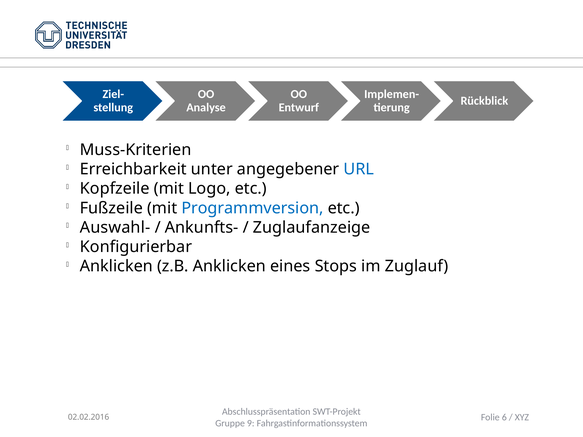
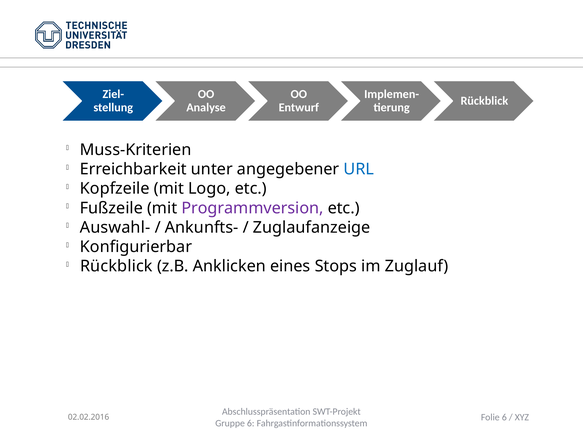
Programmversion colour: blue -> purple (252, 208)
Anklicken: Anklicken -> Rückblick (116, 266)
Gruppe 9: 9 -> 6 (251, 423)
